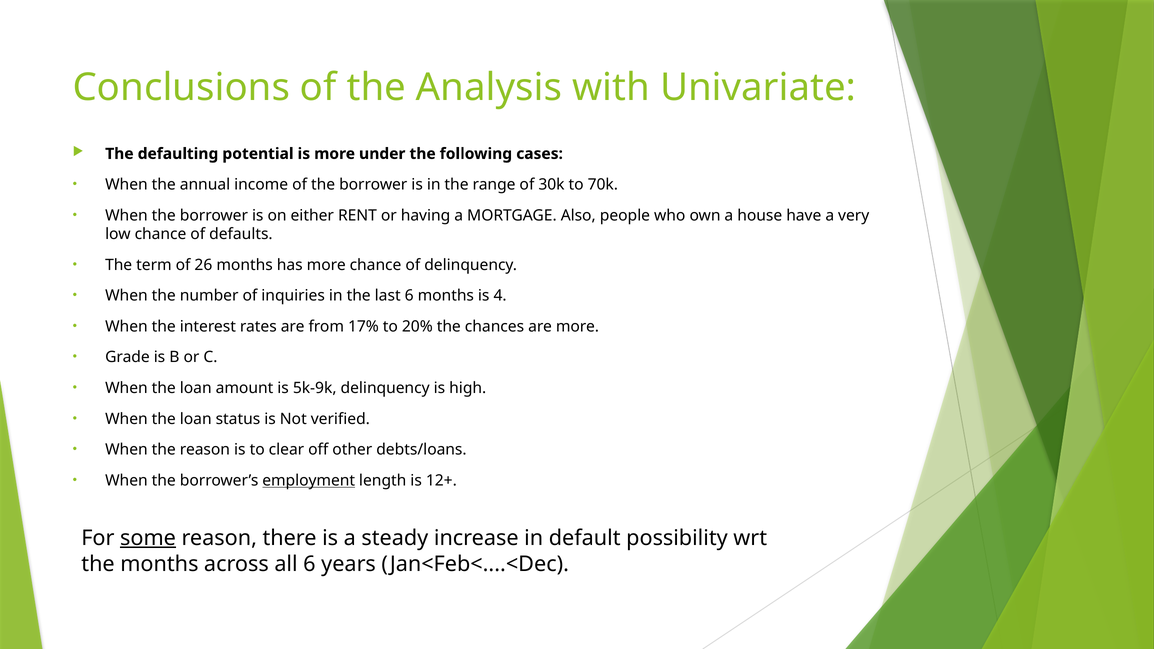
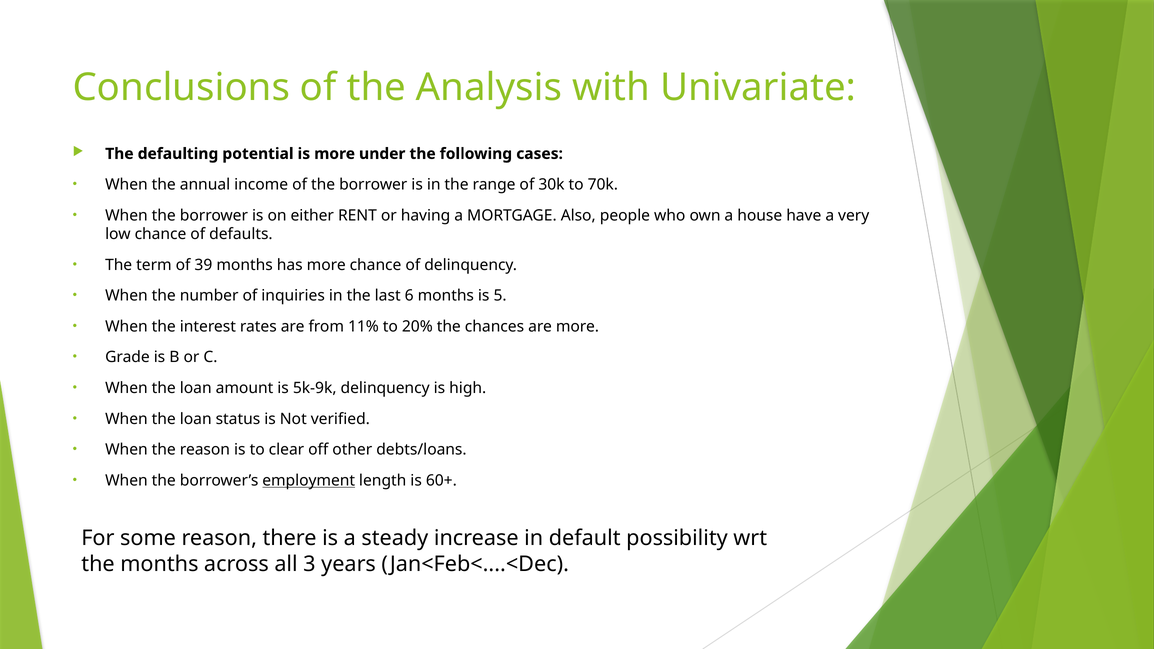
26: 26 -> 39 (203, 265)
4: 4 -> 5 (500, 296)
17%: 17% -> 11% (363, 327)
12+: 12+ -> 60+ (441, 481)
some underline: present -> none (148, 538)
all 6: 6 -> 3 (309, 564)
